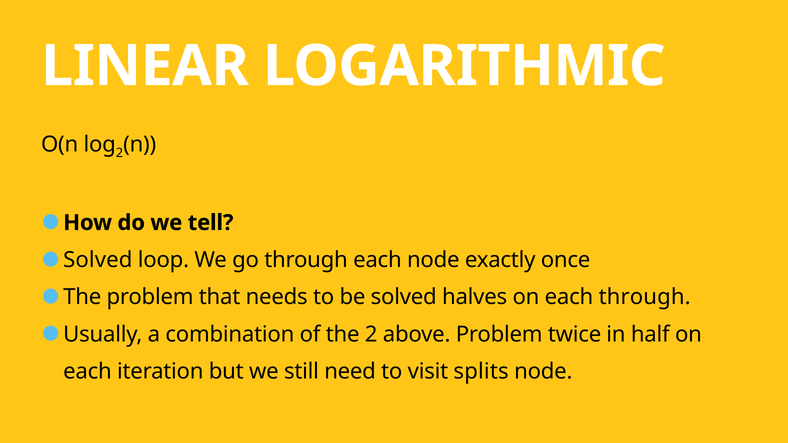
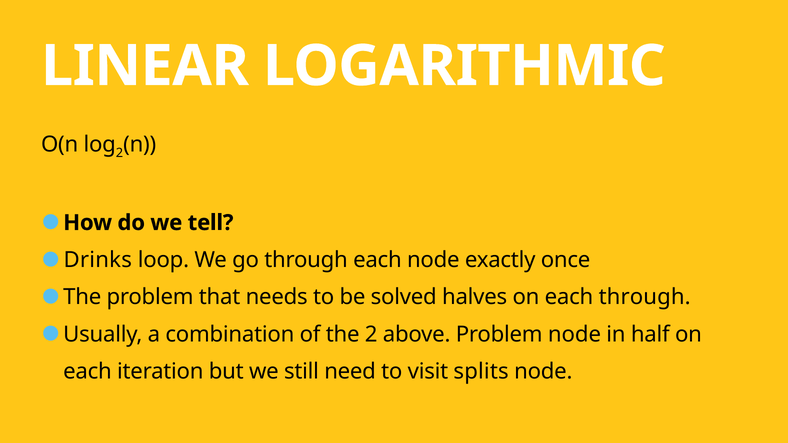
Solved: Solved -> Drinks (98, 260)
Problem twice: twice -> node (574, 335)
